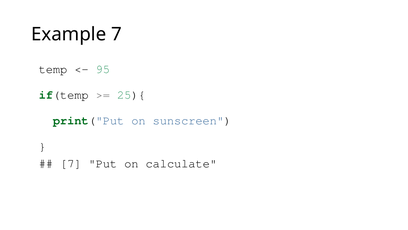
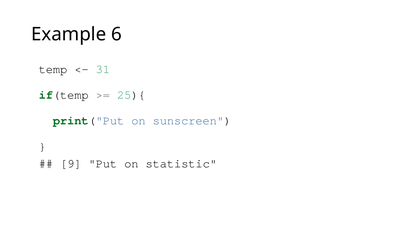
Example 7: 7 -> 6 (116, 34)
95: 95 -> 31 (103, 69)
7: 7 -> 9 (71, 163)
calculate: calculate -> statistic (181, 163)
